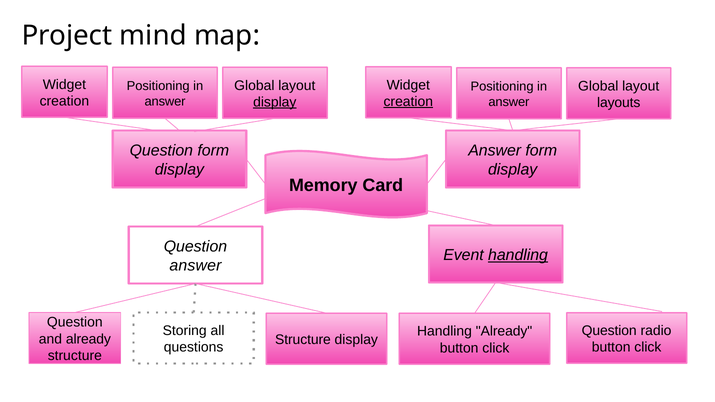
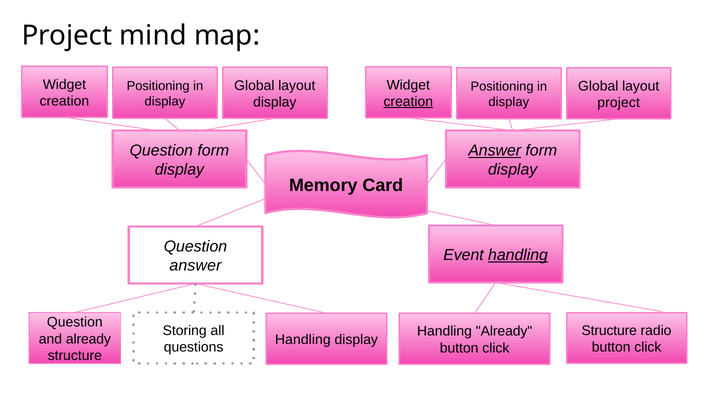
answer: answer -> display (165, 102)
display underline: present -> none (275, 102)
answer: answer -> display (509, 102)
layouts: layouts -> project (619, 103)
Answer underline: none -> present (495, 151)
Question: Question -> Structure (609, 331)
Structure: Structure -> Handling (303, 340)
